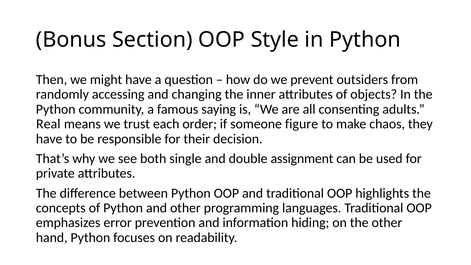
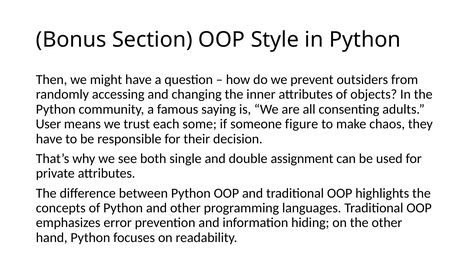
Real: Real -> User (48, 124)
order: order -> some (200, 124)
